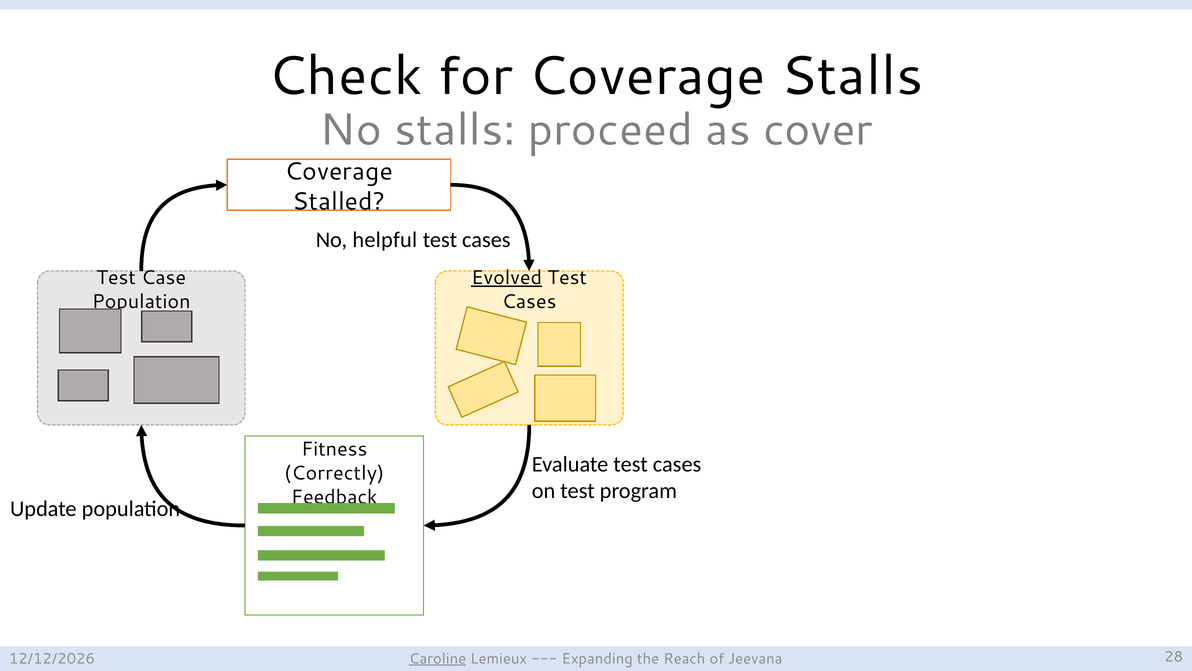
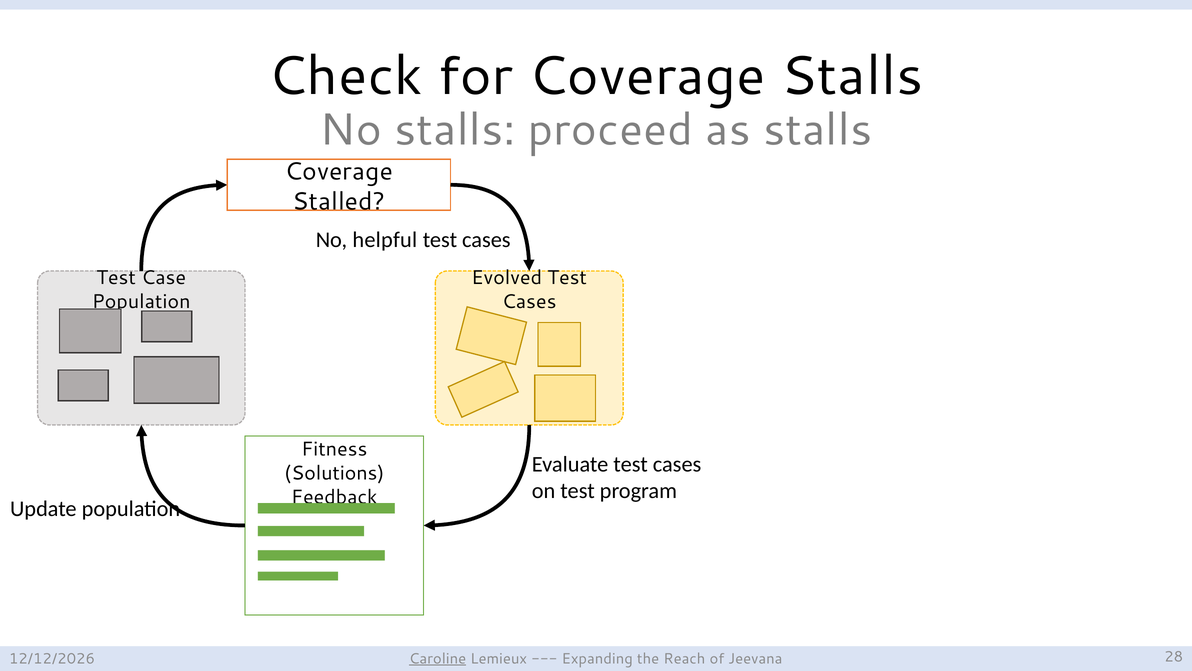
as cover: cover -> stalls (818, 130)
Evolved underline: present -> none (507, 278)
Correctly: Correctly -> Solutions (334, 473)
